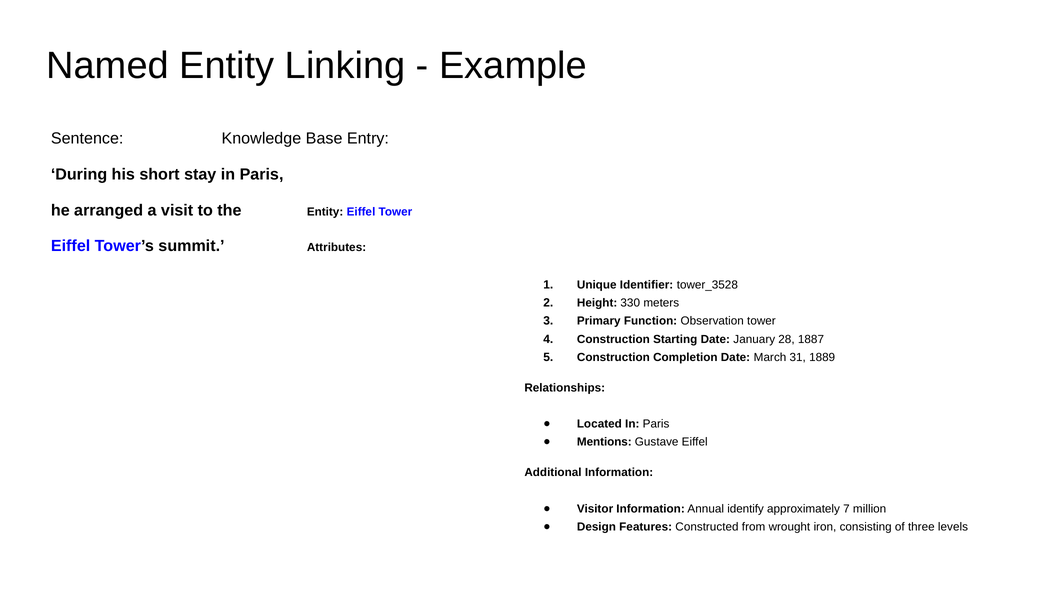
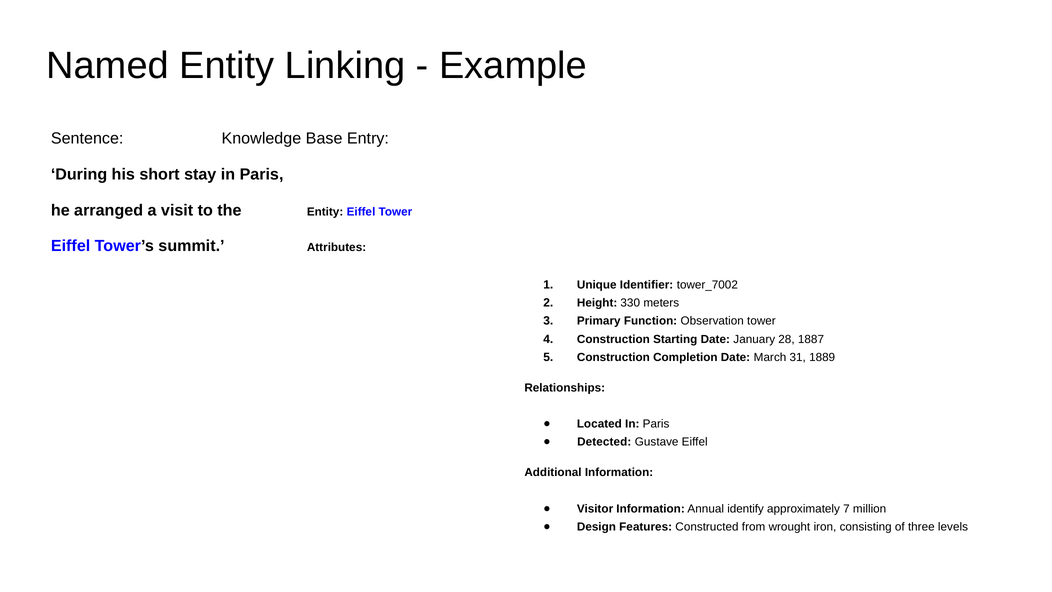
tower_3528: tower_3528 -> tower_7002 (707, 285)
Mentions: Mentions -> Detected (604, 442)
